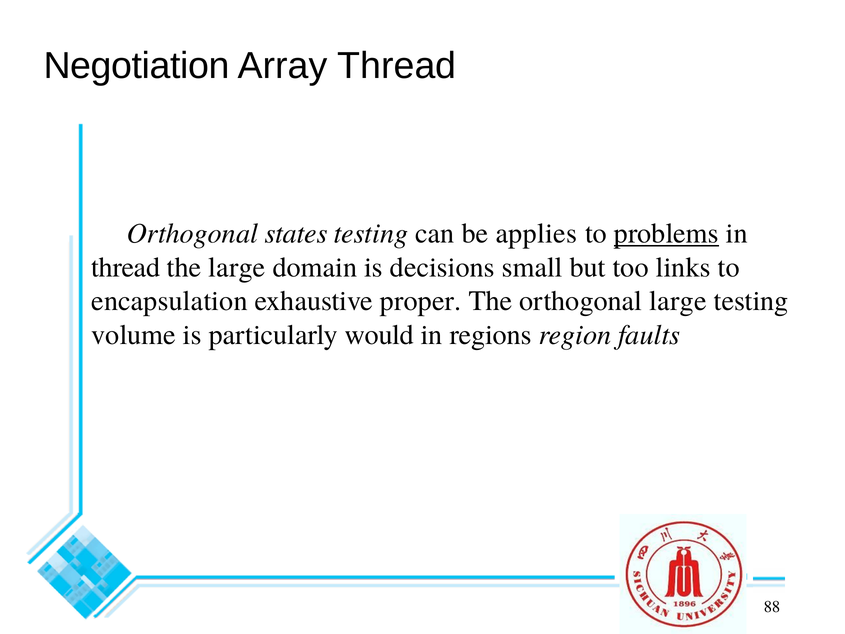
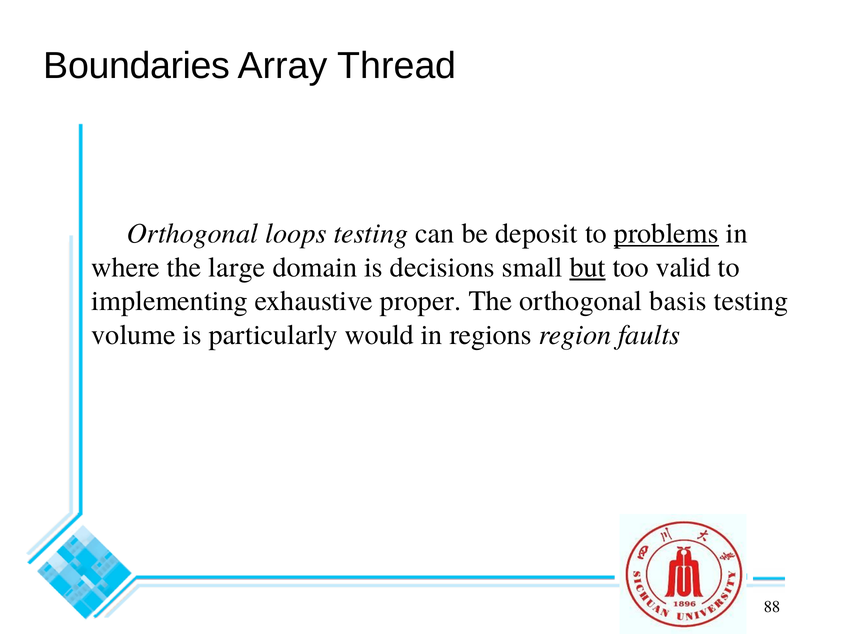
Negotiation: Negotiation -> Boundaries (137, 66)
states: states -> loops (296, 233)
applies: applies -> deposit (536, 233)
thread: thread -> where (126, 267)
but underline: none -> present (588, 267)
links: links -> valid (683, 267)
encapsulation: encapsulation -> implementing (170, 301)
orthogonal large: large -> basis (678, 301)
